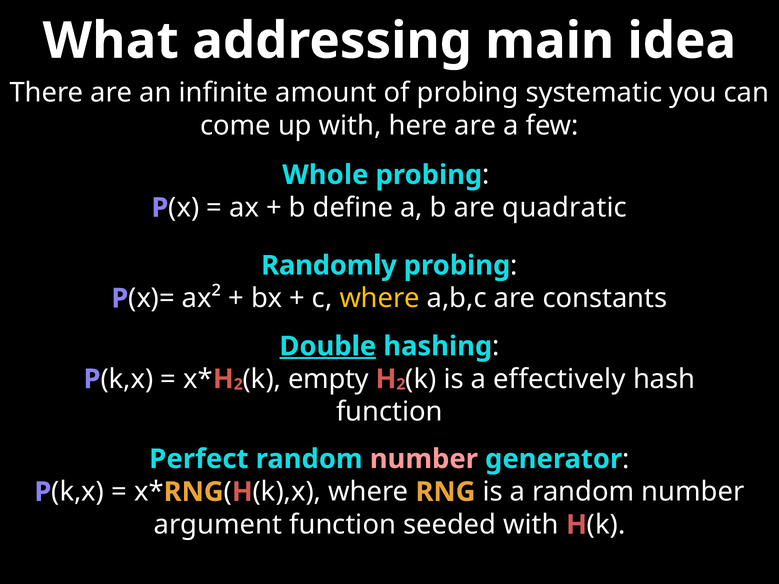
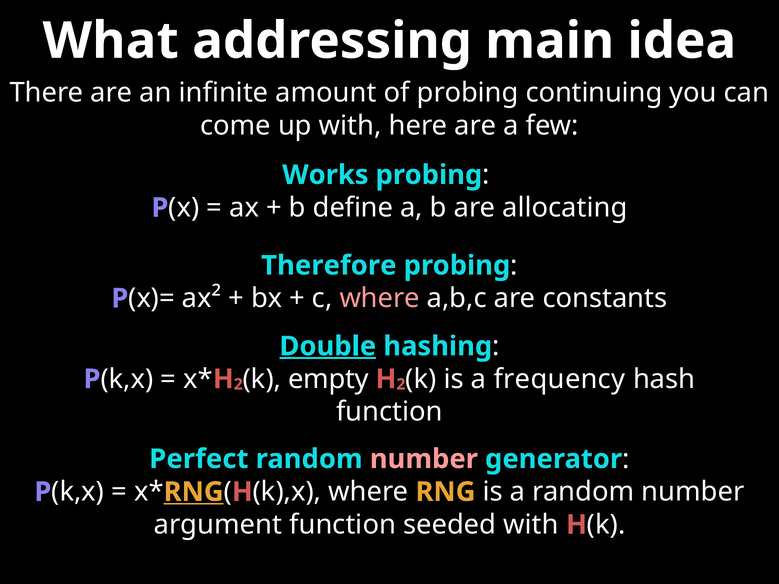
systematic: systematic -> continuing (594, 93)
Whole: Whole -> Works (325, 175)
quadratic: quadratic -> allocating (565, 208)
Randomly: Randomly -> Therefore (329, 266)
where colour: yellow -> pink (380, 298)
effectively: effectively -> frequency (560, 379)
RNG underline: none -> present (194, 492)
